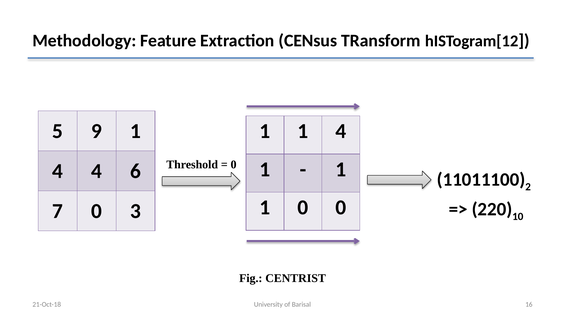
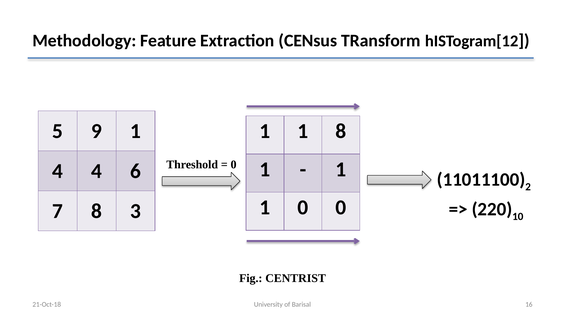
1 1 4: 4 -> 8 (341, 131)
7 0: 0 -> 8 (97, 211)
